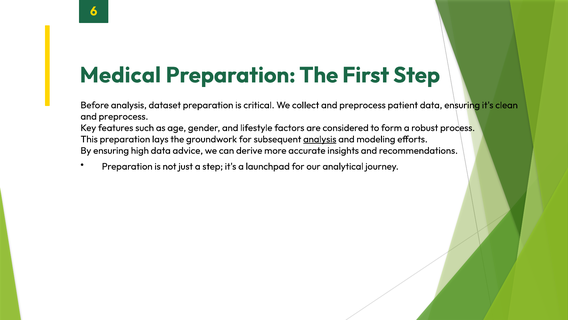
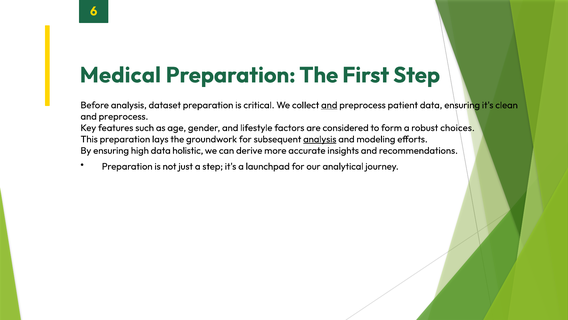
and underline: none -> present (329, 105)
process: process -> choices (457, 128)
advice: advice -> holistic (188, 150)
